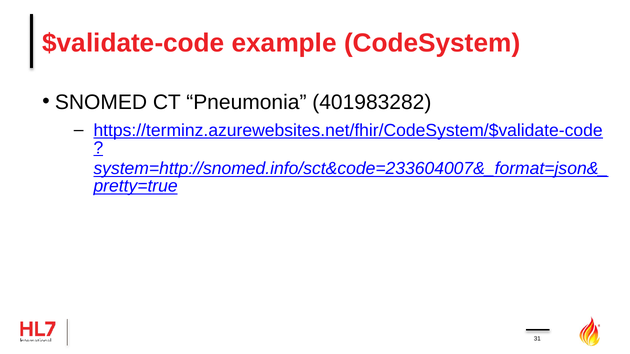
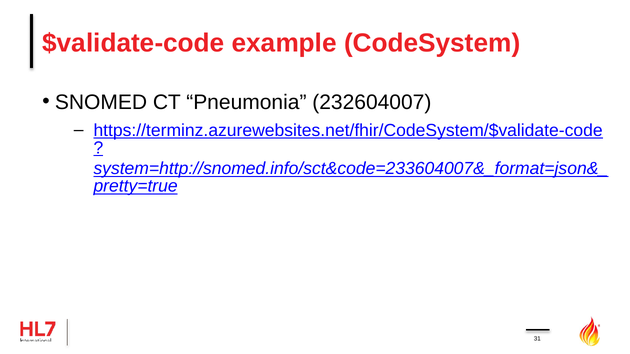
401983282: 401983282 -> 232604007 (372, 102)
